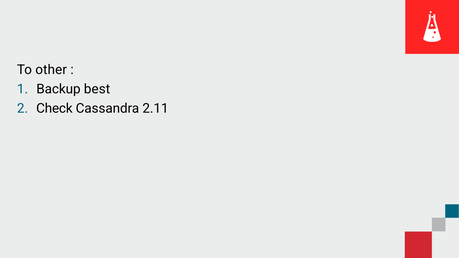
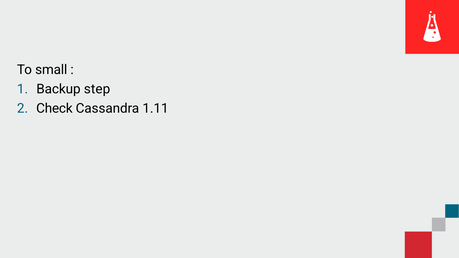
other: other -> small (51, 70)
best: best -> step (97, 89)
2.11: 2.11 -> 1.11 (156, 108)
